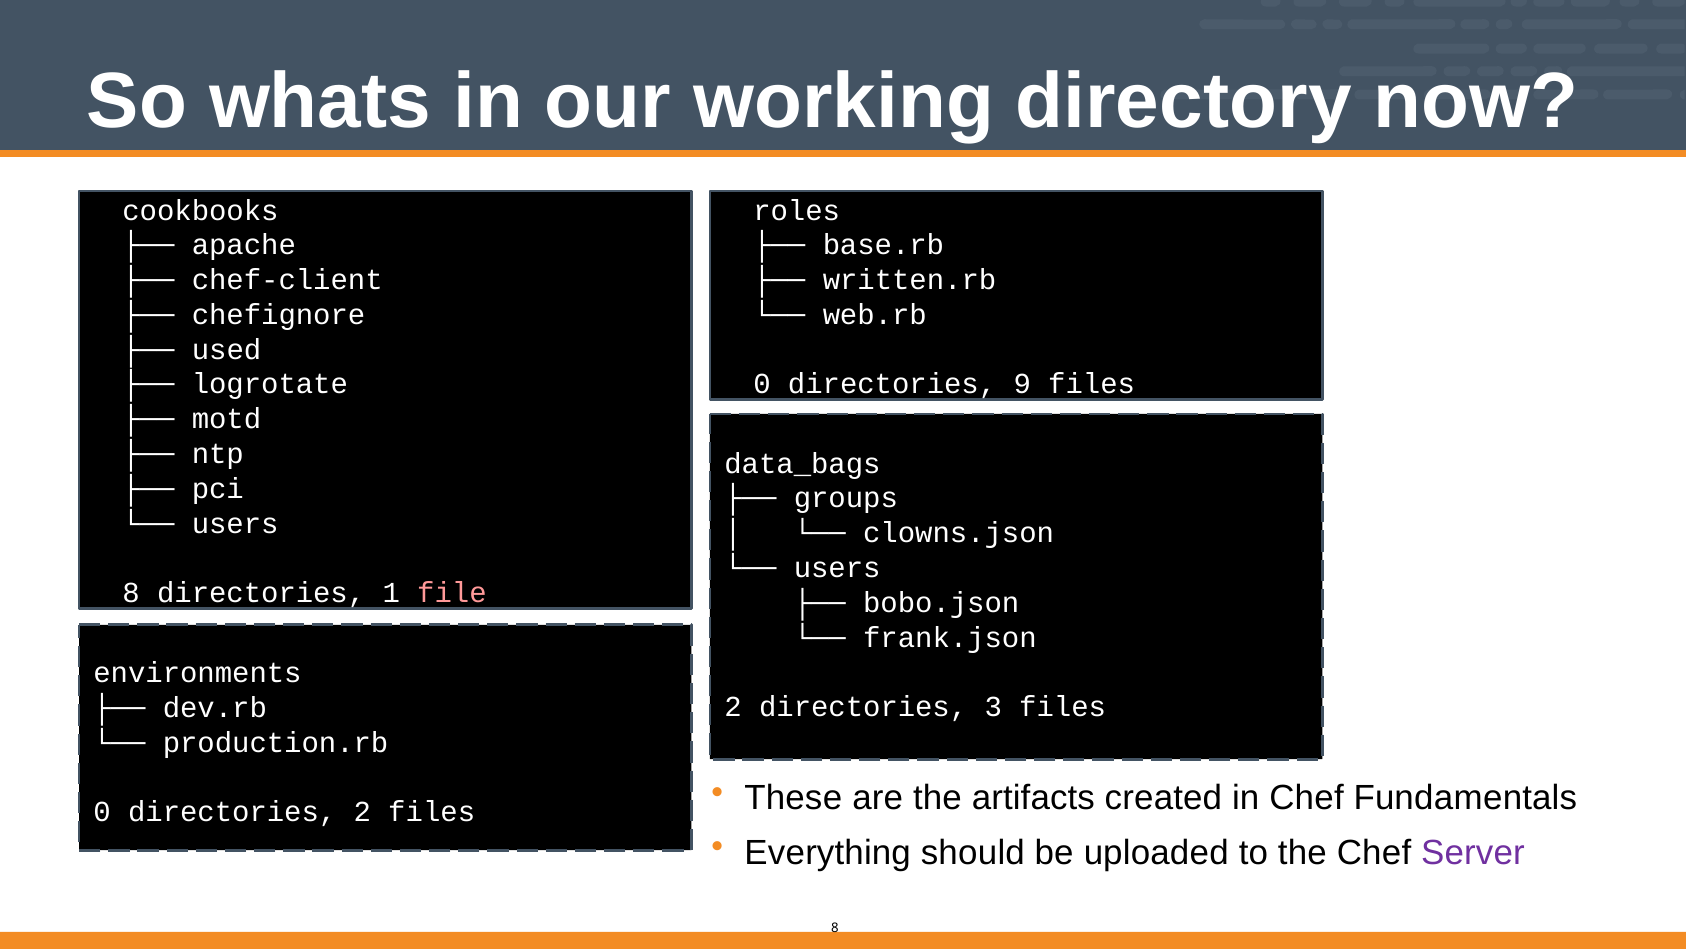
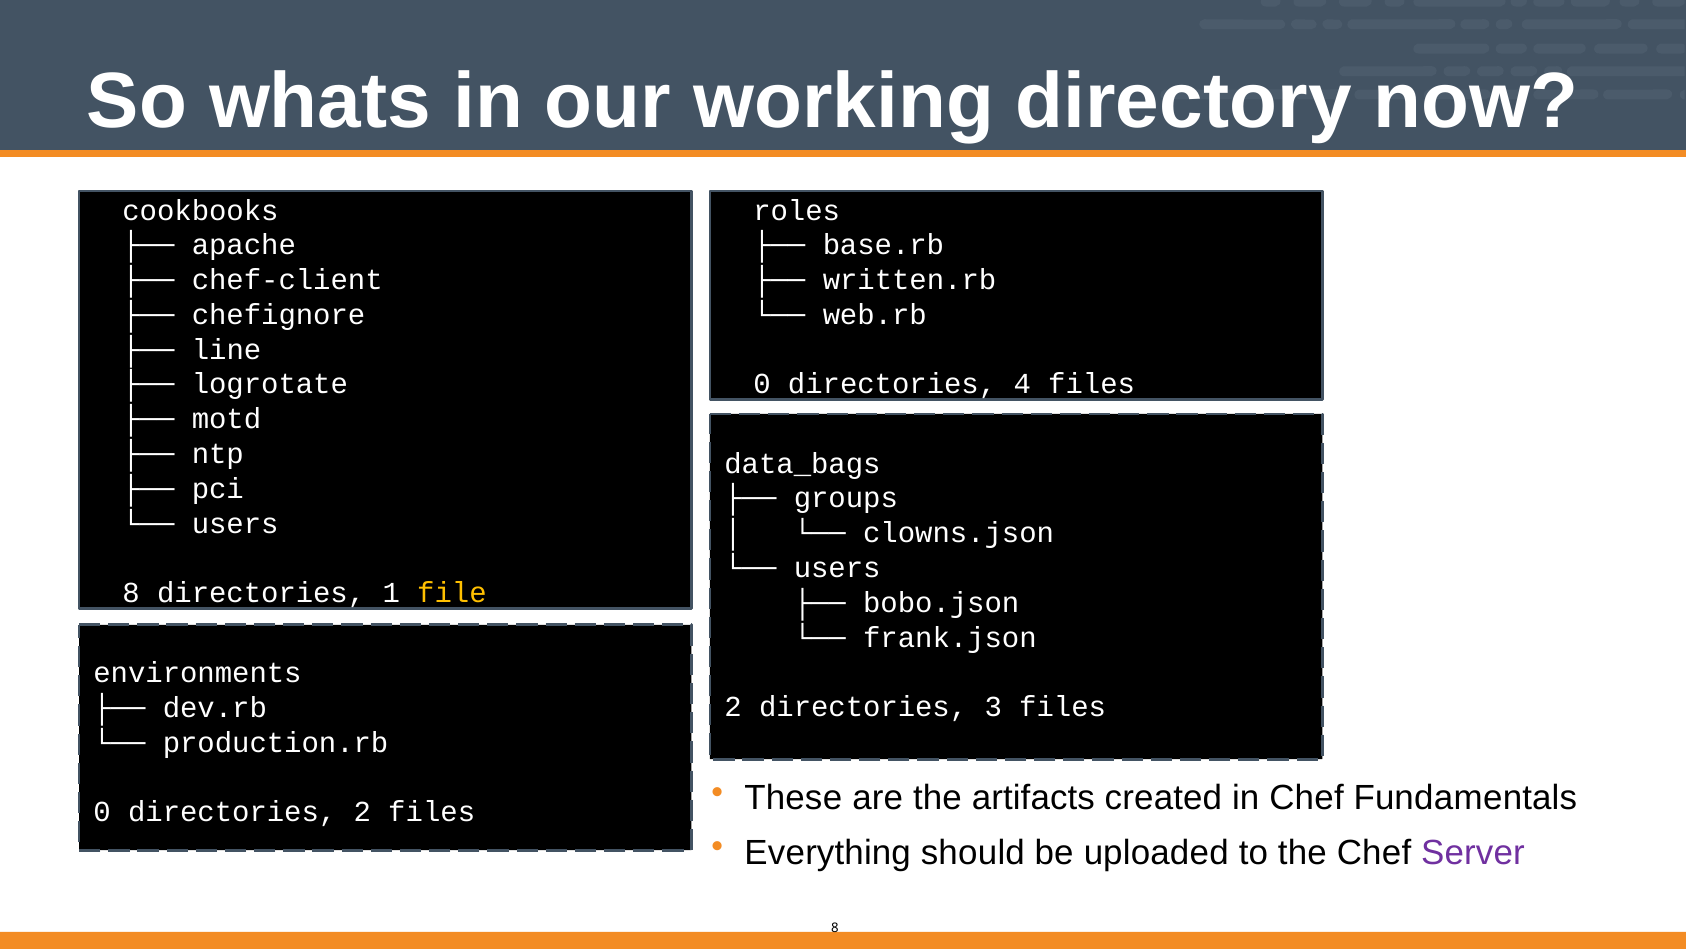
used: used -> line (227, 349)
9: 9 -> 4 (1022, 384)
file colour: pink -> yellow (452, 593)
